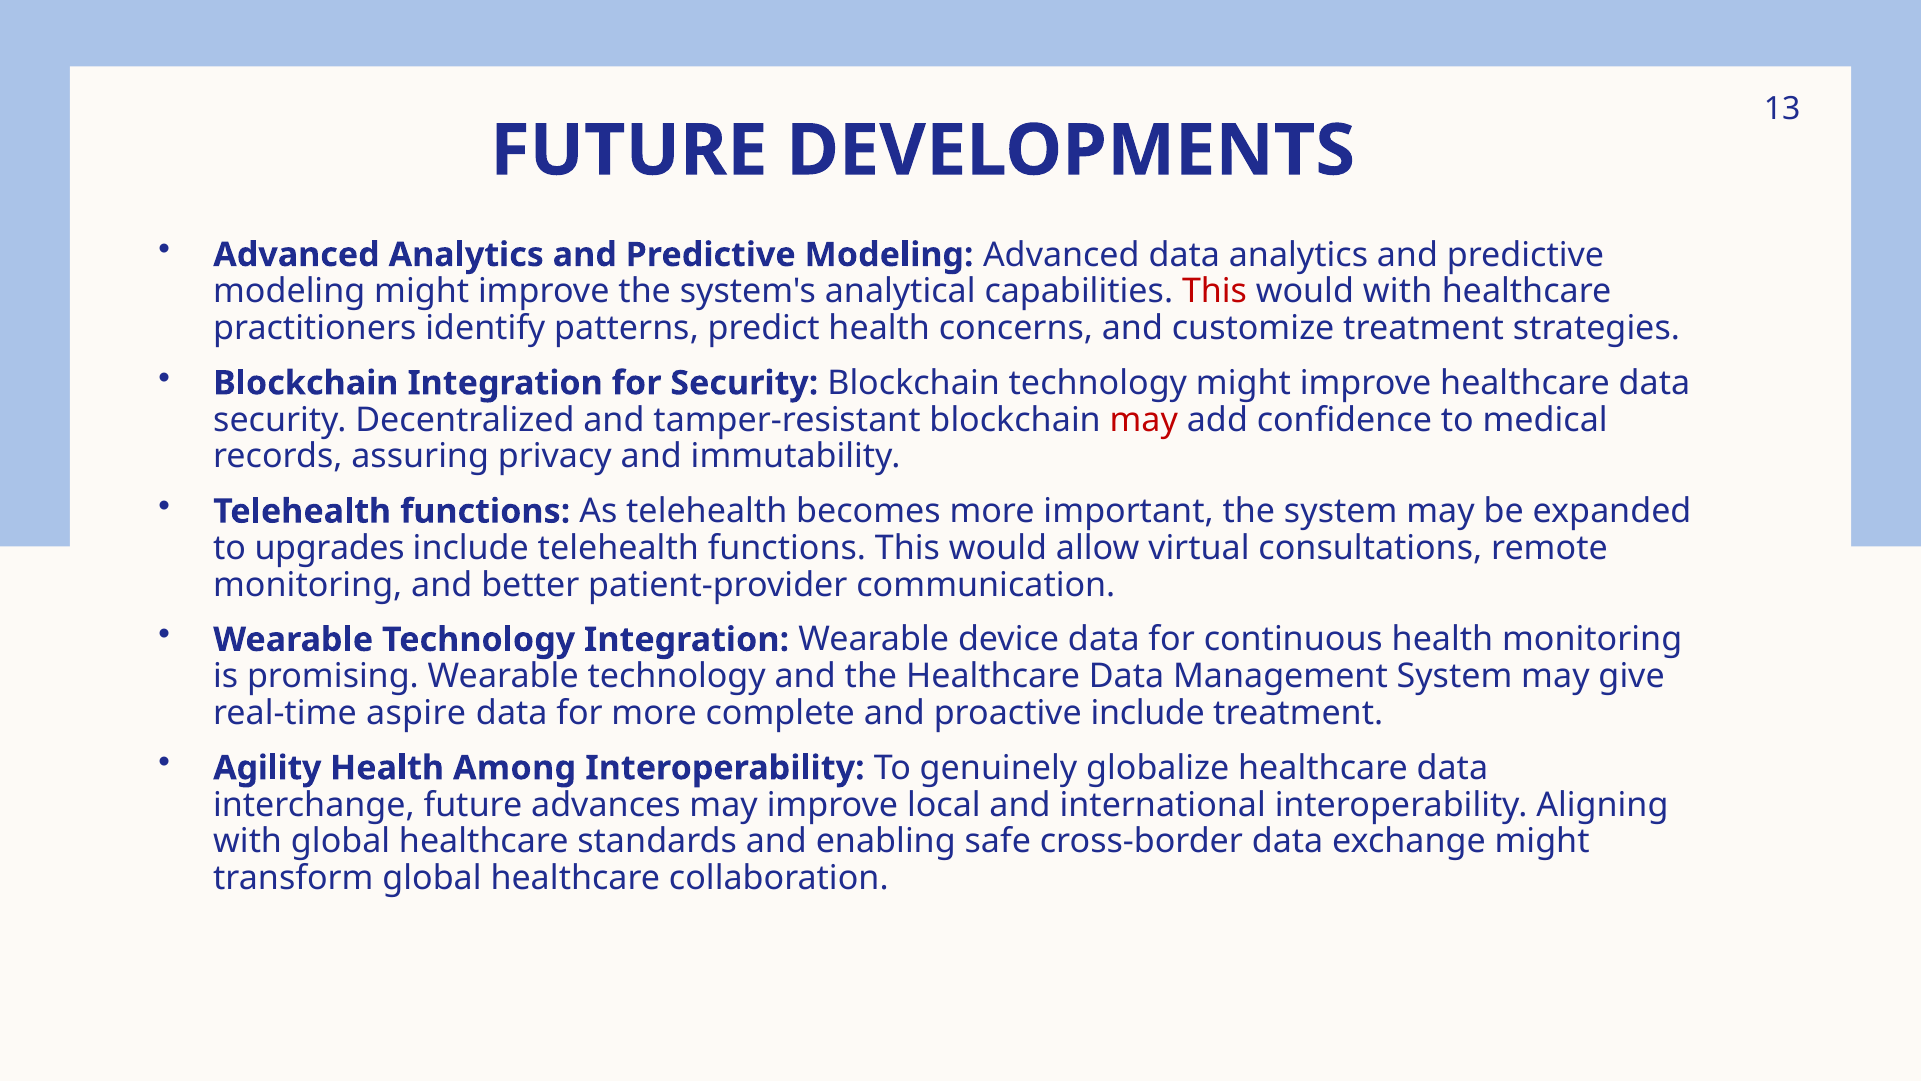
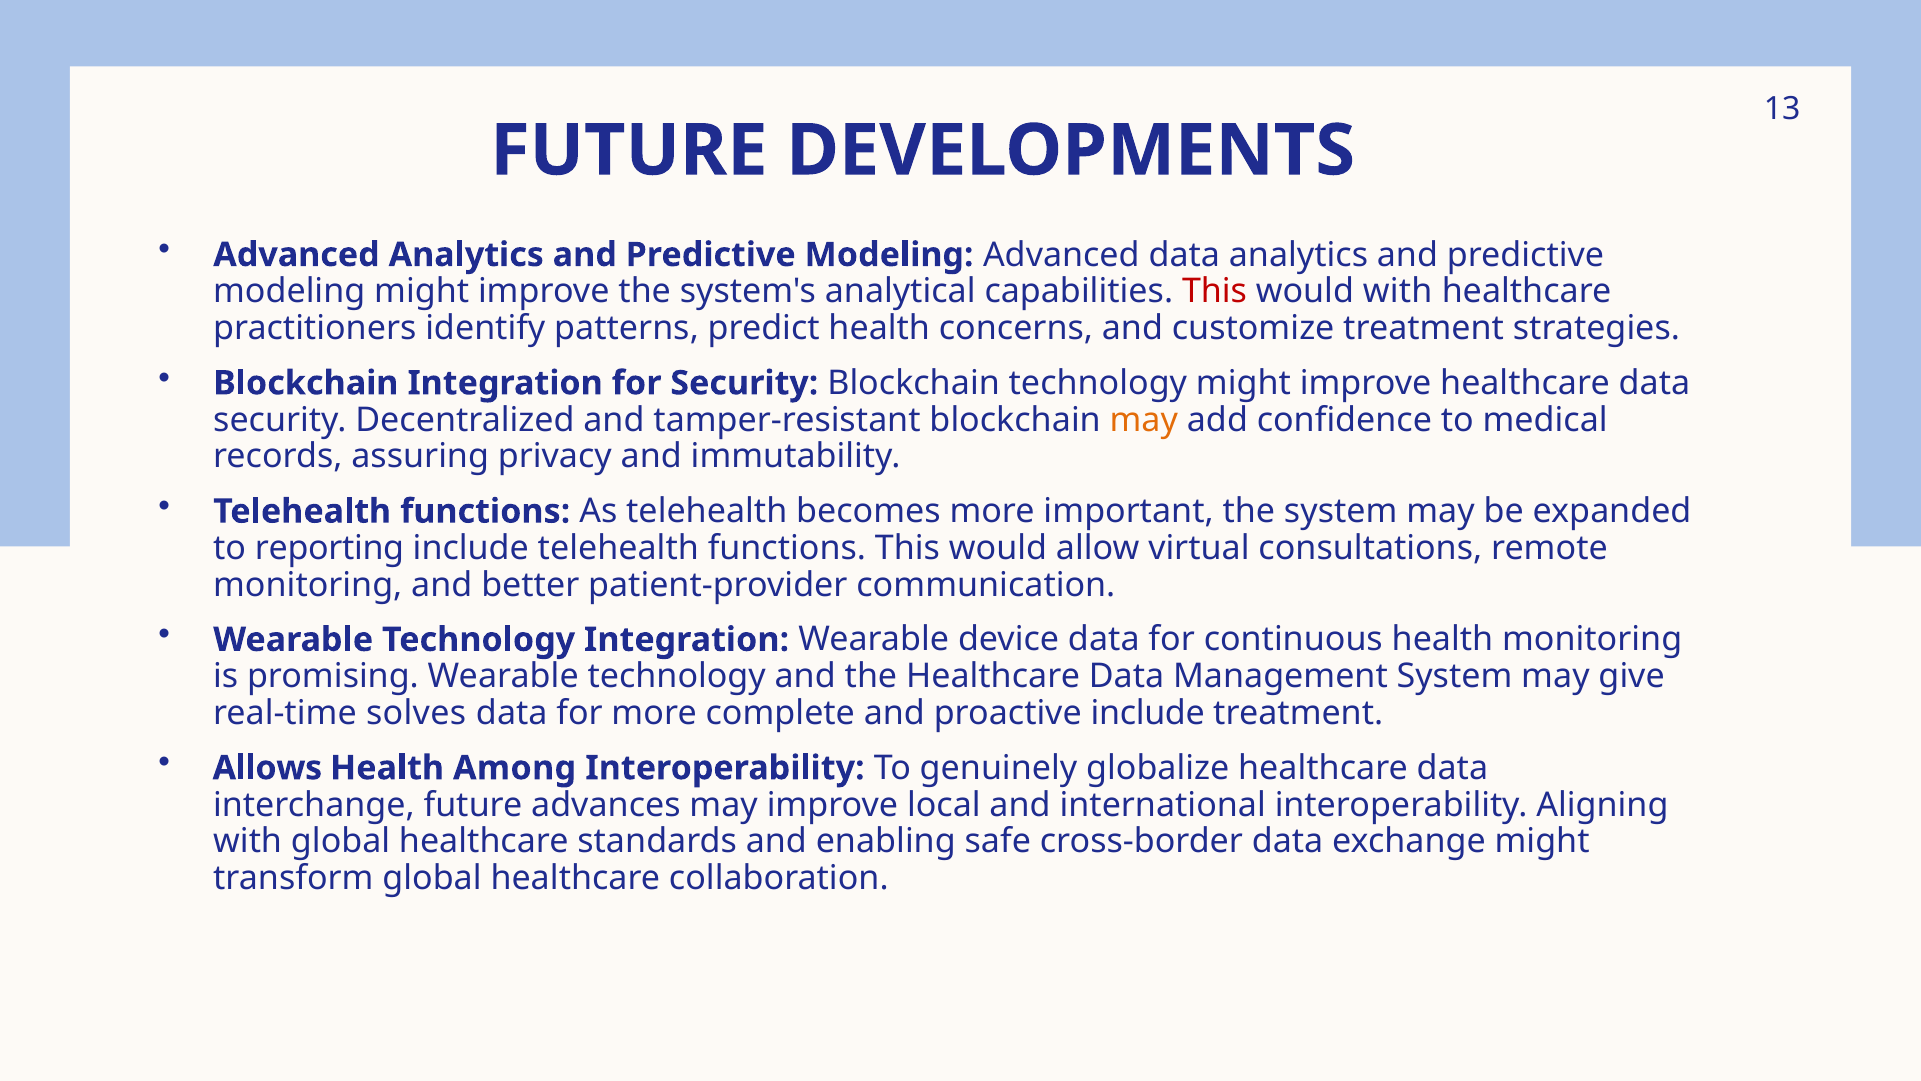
may colour: red -> orange (1144, 420)
upgrades: upgrades -> reporting (330, 548)
aspire: aspire -> solves (416, 713)
Agility: Agility -> Allows (267, 768)
